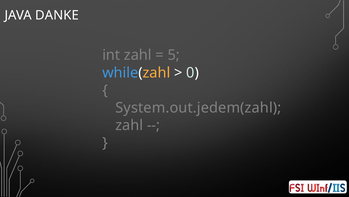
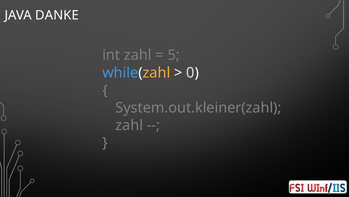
System.out.jedem(zahl: System.out.jedem(zahl -> System.out.kleiner(zahl (198, 107)
